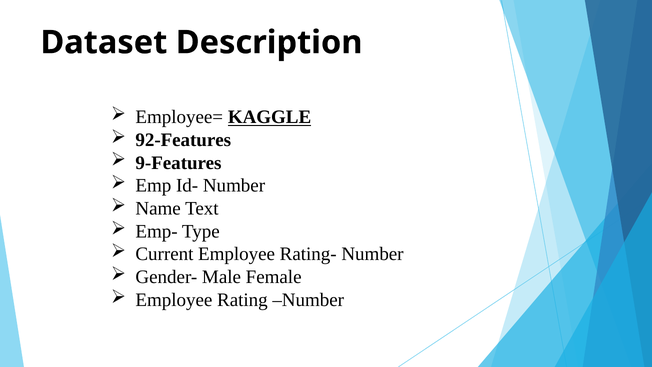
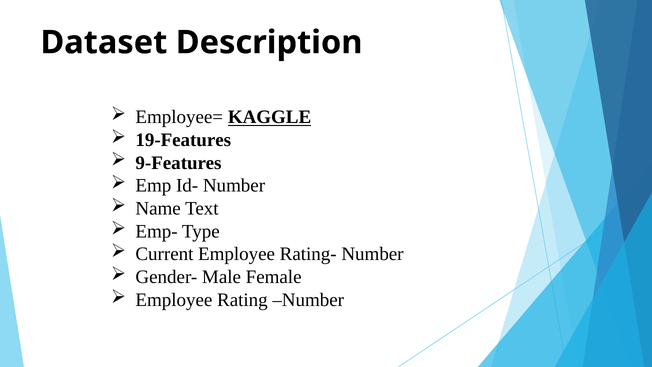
92-Features: 92-Features -> 19-Features (183, 140)
